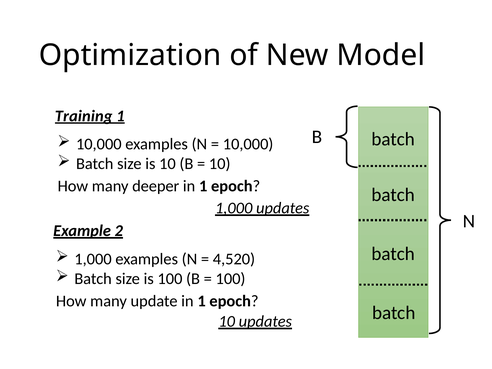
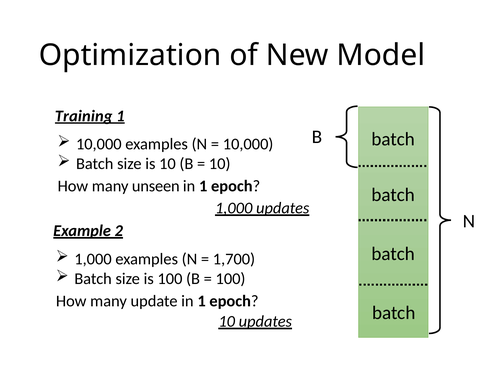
deeper: deeper -> unseen (156, 186)
4,520: 4,520 -> 1,700 (234, 259)
